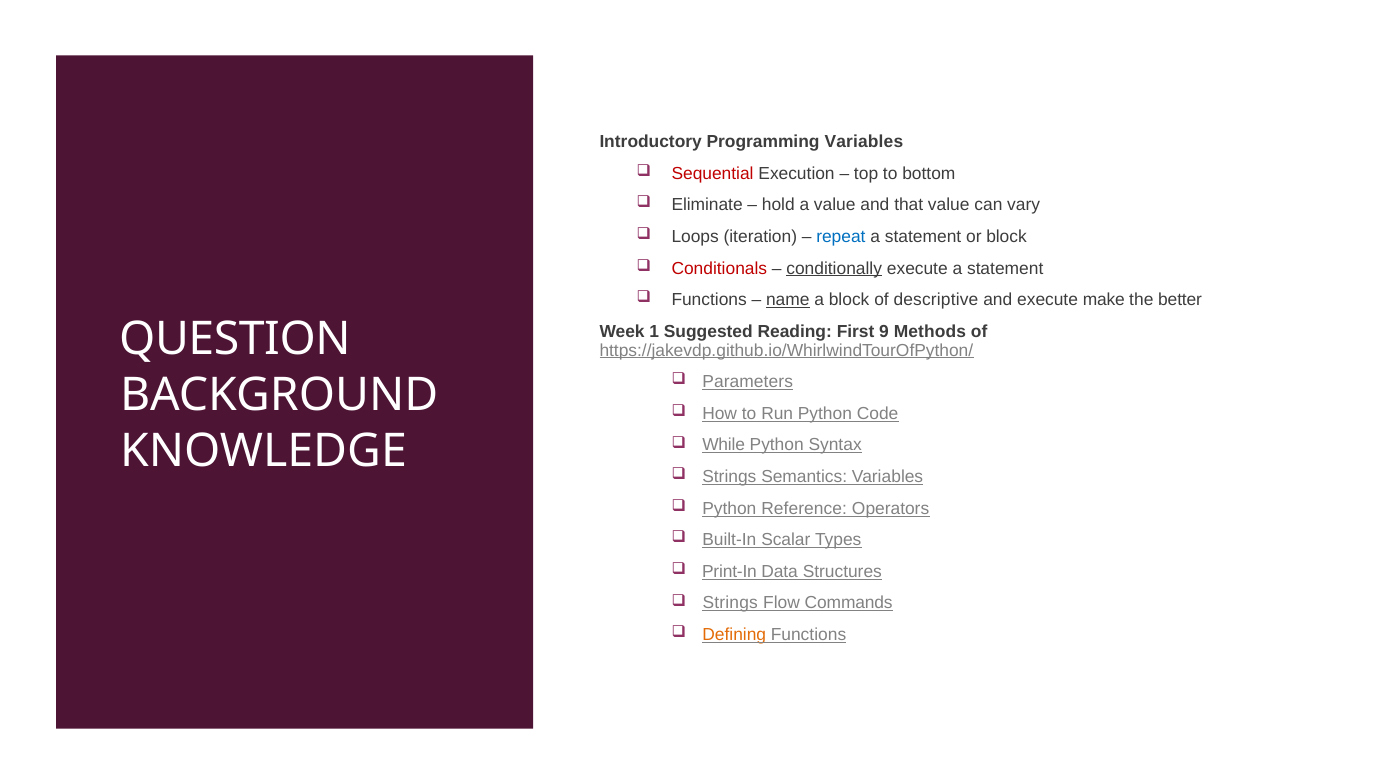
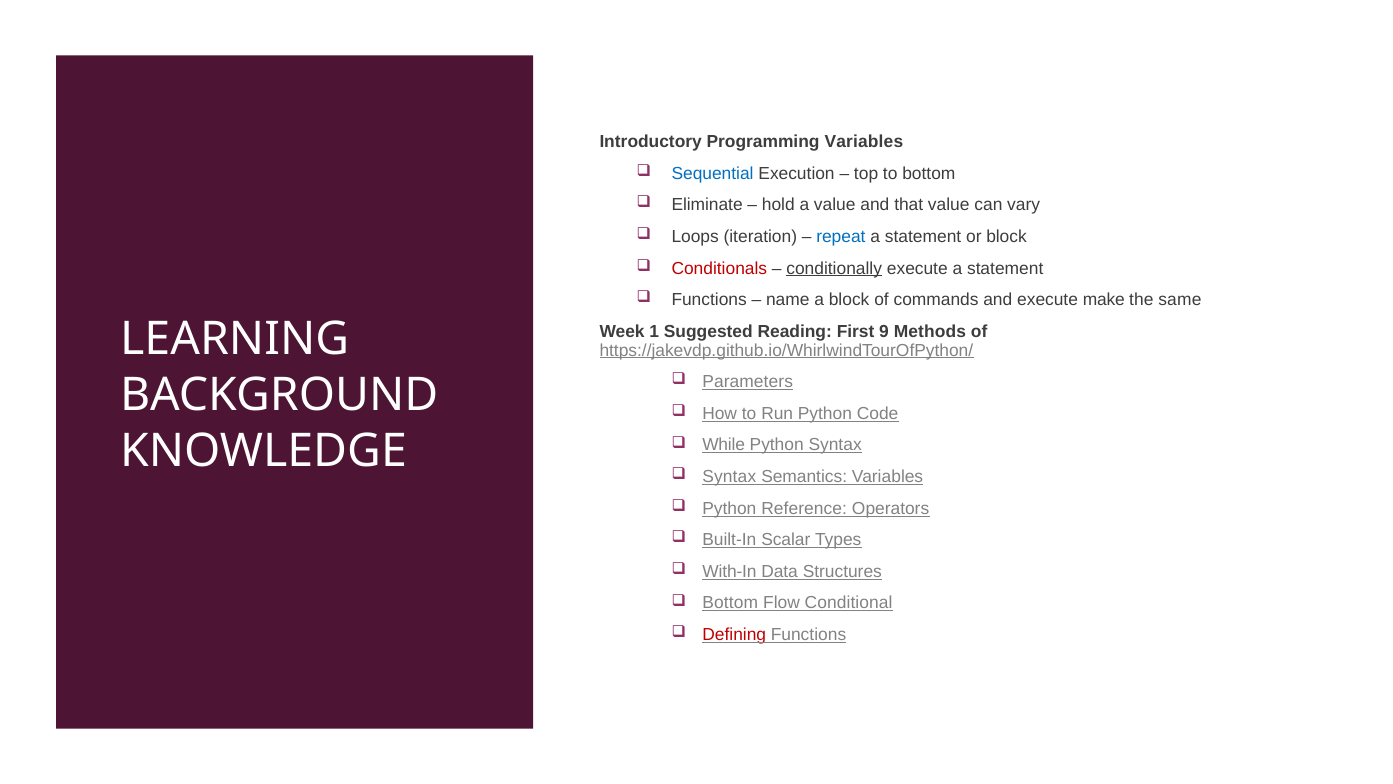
Sequential colour: red -> blue (713, 173)
name underline: present -> none (788, 300)
descriptive: descriptive -> commands (936, 300)
better: better -> same (1180, 300)
QUESTION: QUESTION -> LEARNING (235, 339)
Strings: Strings -> Syntax (729, 476)
Print-In: Print-In -> With-In (729, 571)
Strings: Strings -> Bottom (730, 603)
Commands: Commands -> Conditional (849, 603)
Defining colour: orange -> red (734, 634)
